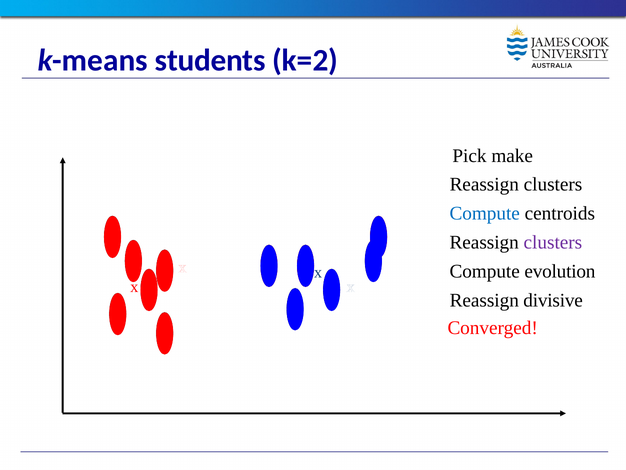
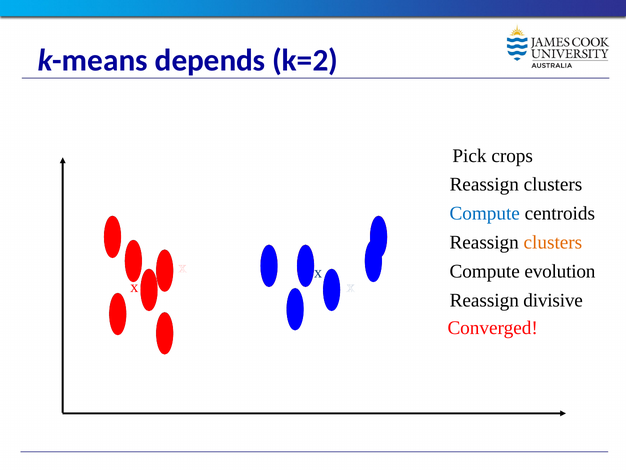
students: students -> depends (210, 60)
make: make -> crops (512, 156)
clusters colour: purple -> orange (553, 242)
